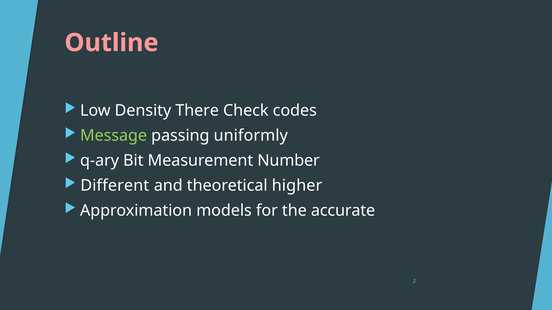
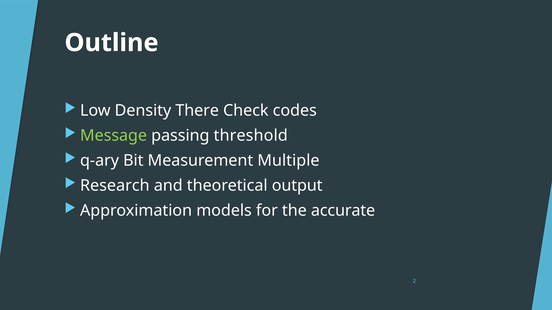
Outline colour: pink -> white (112, 43)
uniformly: uniformly -> threshold (251, 136)
Number: Number -> Multiple (288, 161)
Different: Different -> Research (115, 186)
higher: higher -> output (297, 186)
